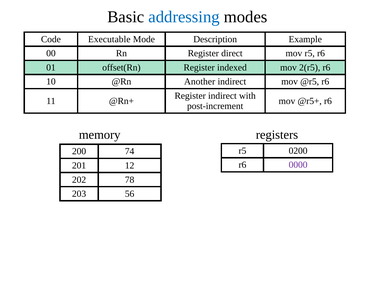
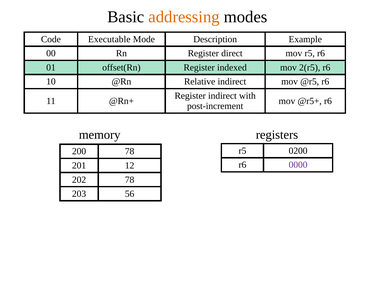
addressing colour: blue -> orange (184, 17)
Another: Another -> Relative (200, 82)
200 74: 74 -> 78 (130, 152)
